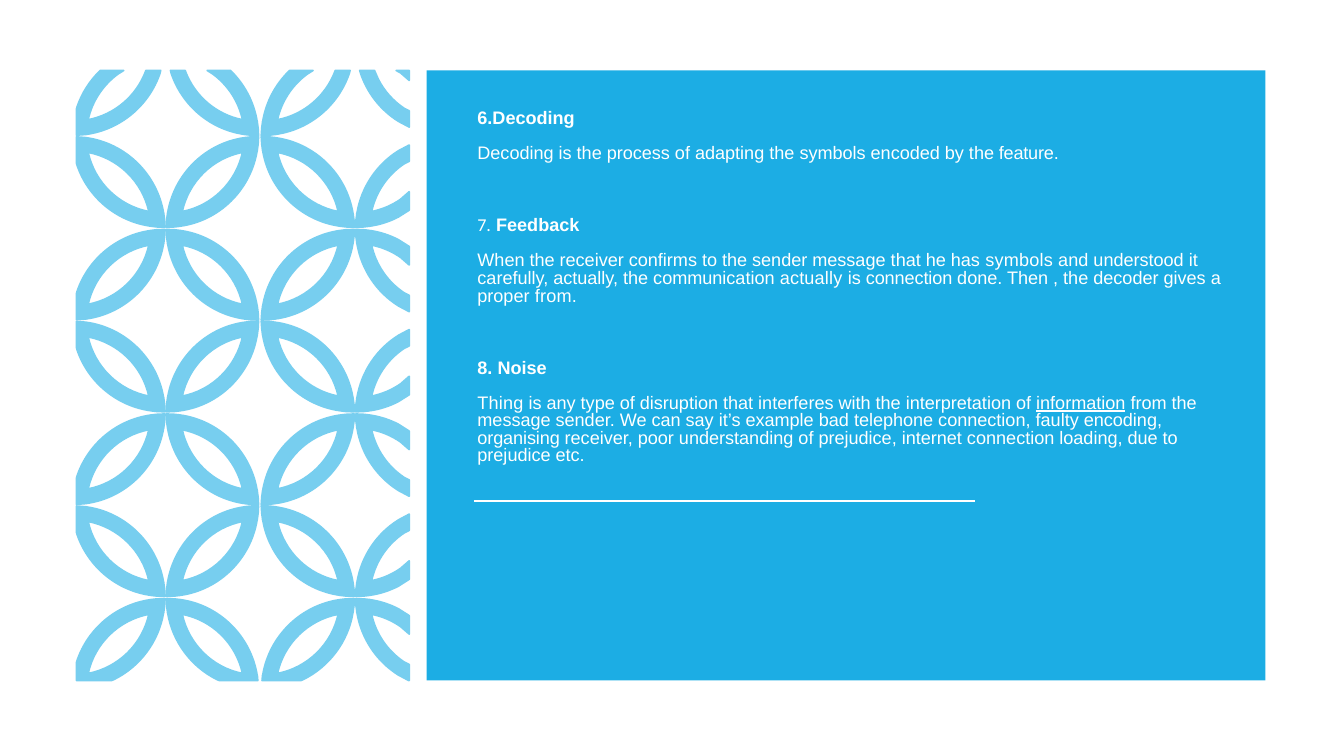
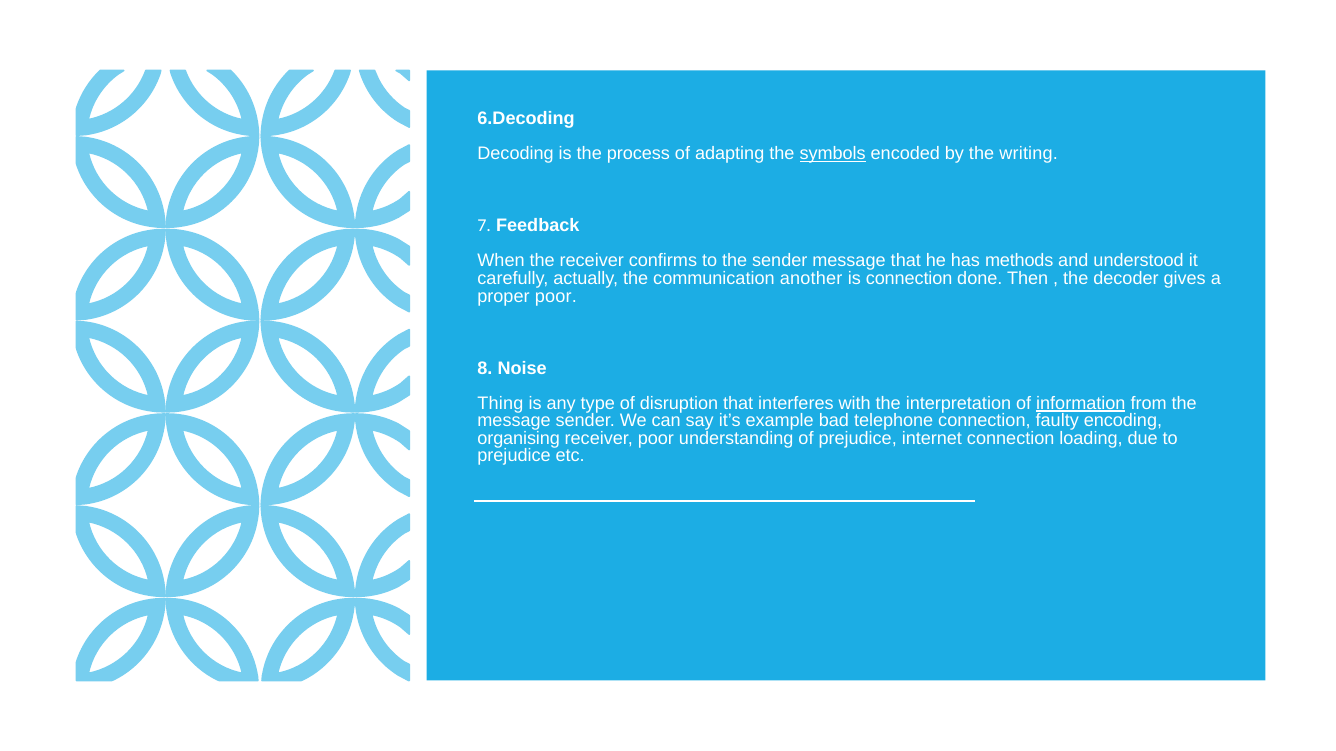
symbols underline: none -> present (833, 154)
feature: feature -> writing (1029, 154)
has symbols: symbols -> methods (1019, 261)
communication actually: actually -> another (811, 279)
proper from: from -> poor (556, 296)
